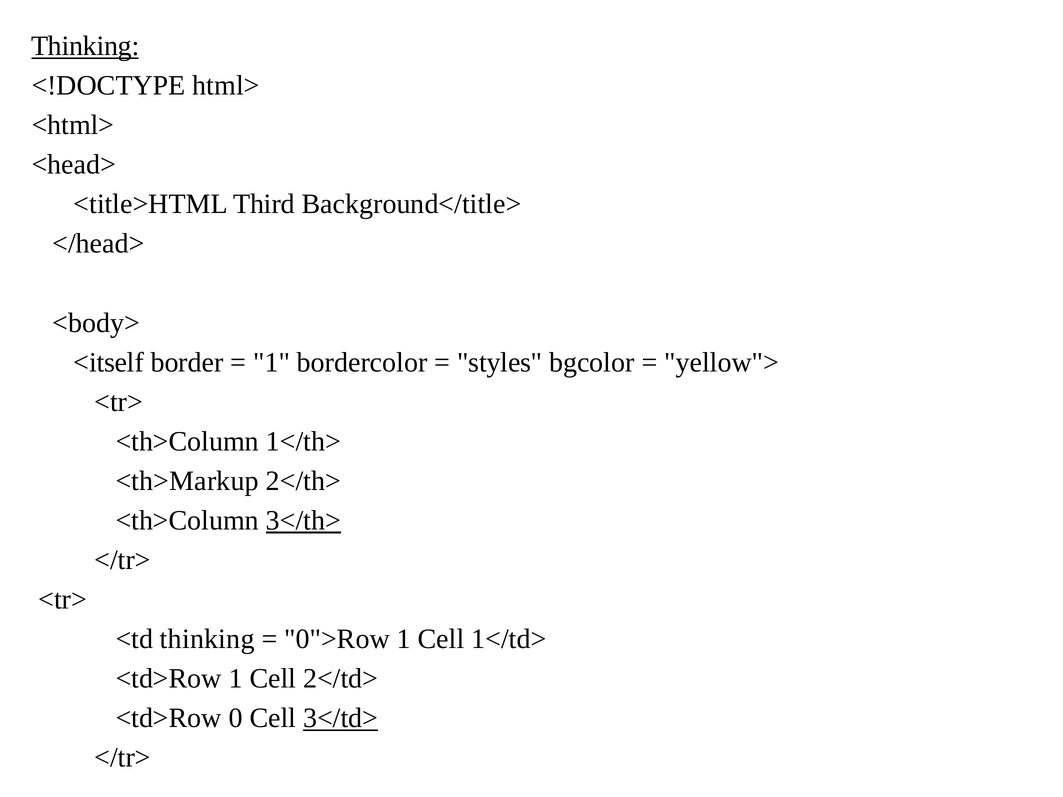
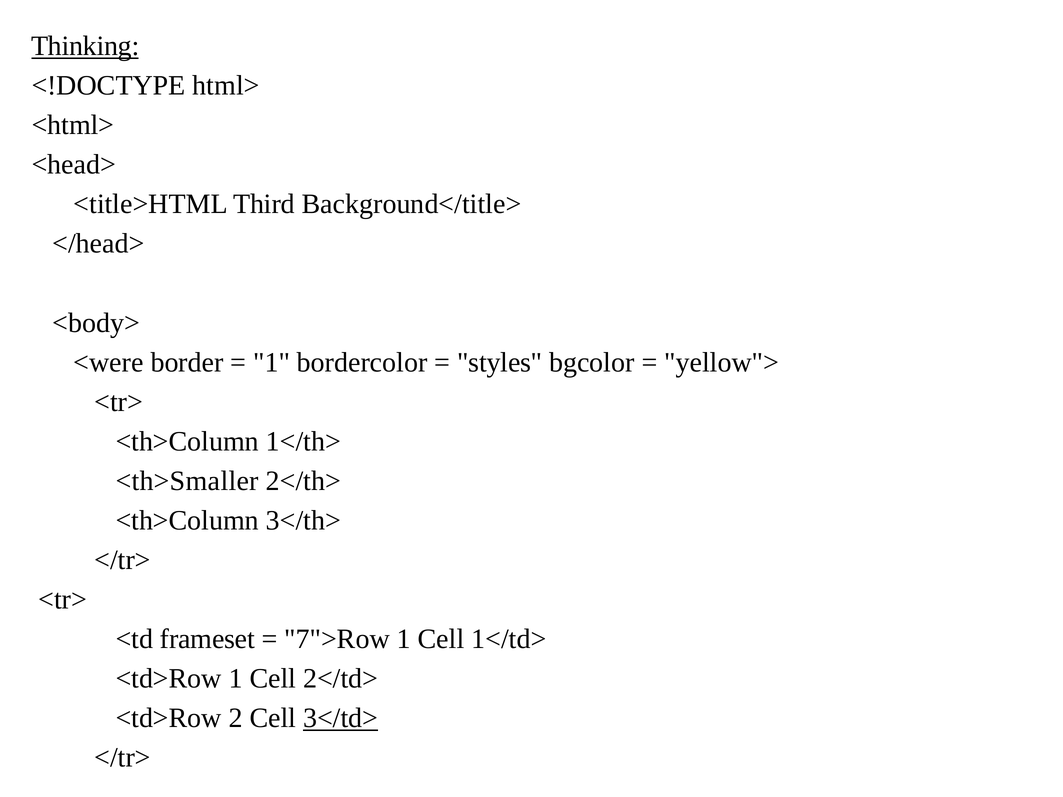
<itself: <itself -> <were (109, 362)
<th>Markup: <th>Markup -> <th>Smaller (187, 481)
3</th> underline: present -> none (303, 521)
<td thinking: thinking -> frameset (207, 639)
0">Row: 0">Row -> 7">Row (337, 639)
0: 0 -> 2 (236, 718)
